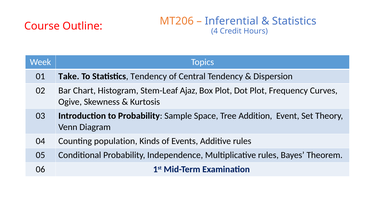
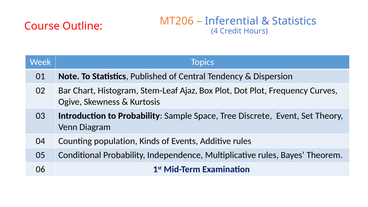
Take: Take -> Note (69, 76)
Statistics Tendency: Tendency -> Published (149, 76)
Addition: Addition -> Discrete (255, 116)
